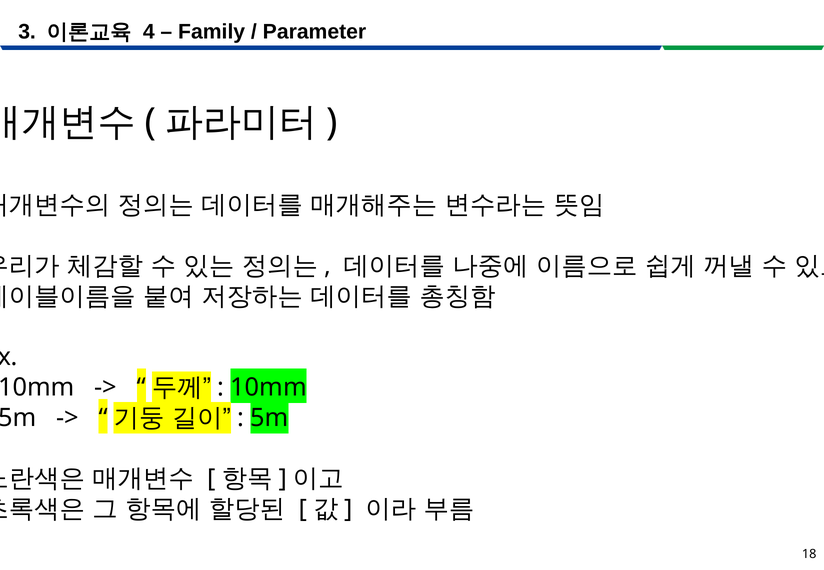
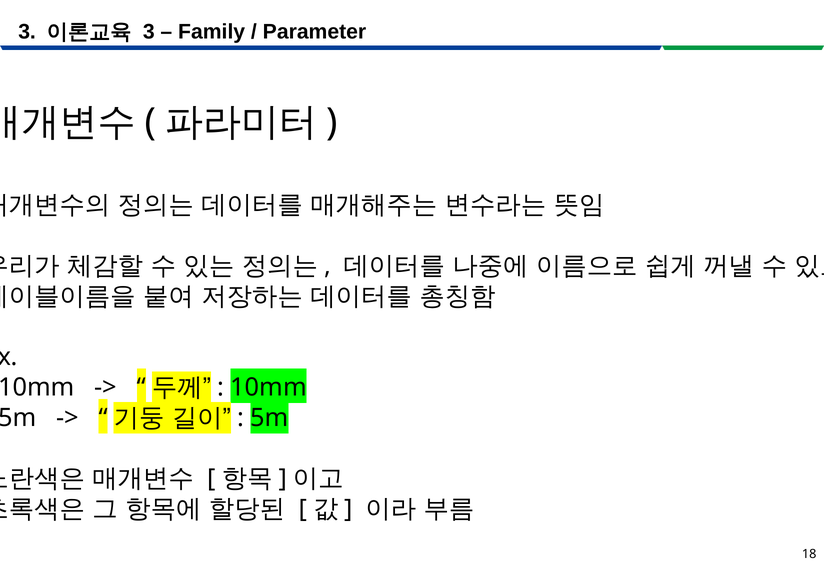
4: 4 -> 3 (149, 32)
